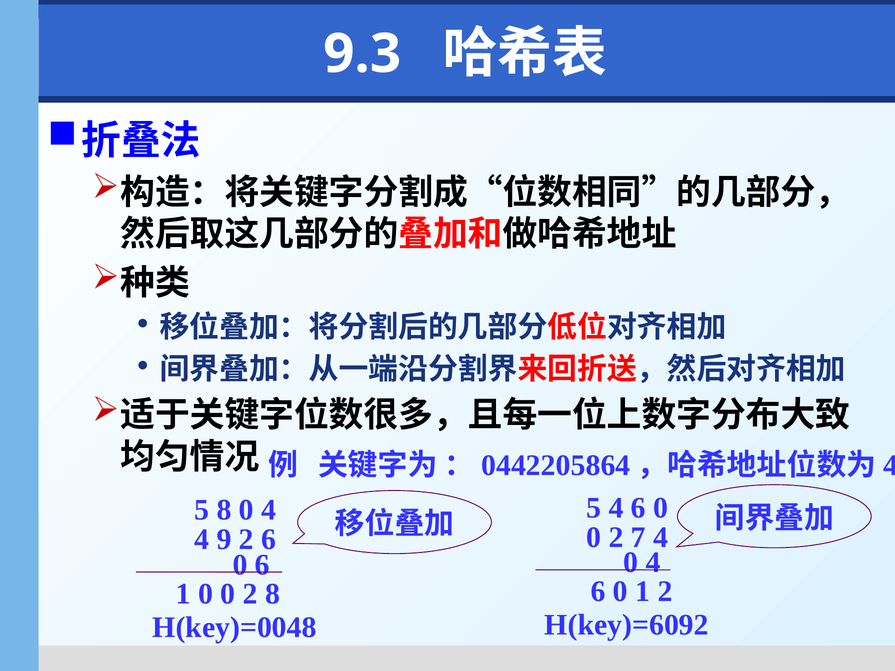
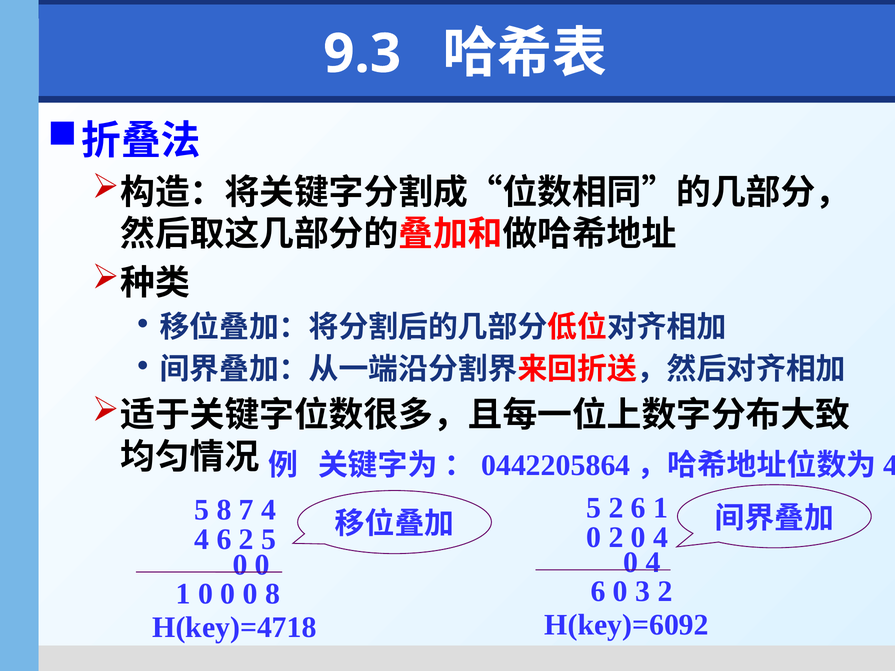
5 4: 4 -> 2 (616, 508)
0: 0 -> 1 (661, 508)
8 0: 0 -> 7 (246, 510)
2 7: 7 -> 0 (638, 537)
9: 9 -> 6 (224, 540)
2 6: 6 -> 5 (269, 540)
6: 6 -> 0 (262, 565)
0 1: 1 -> 3 (643, 592)
1 0 0 2: 2 -> 0 (250, 594)
H(key)=0048: H(key)=0048 -> H(key)=4718 (235, 628)
